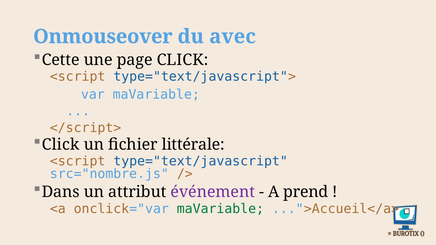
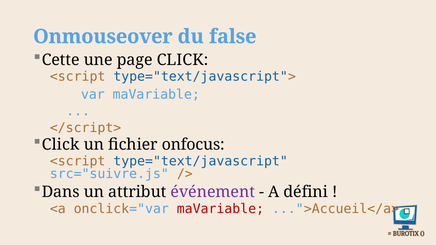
avec: avec -> false (233, 37)
littérale: littérale -> onfocus (193, 145)
src="nombre.js: src="nombre.js -> src="suivre.js (109, 174)
prend: prend -> défini (306, 192)
maVariable colour: green -> red (220, 209)
